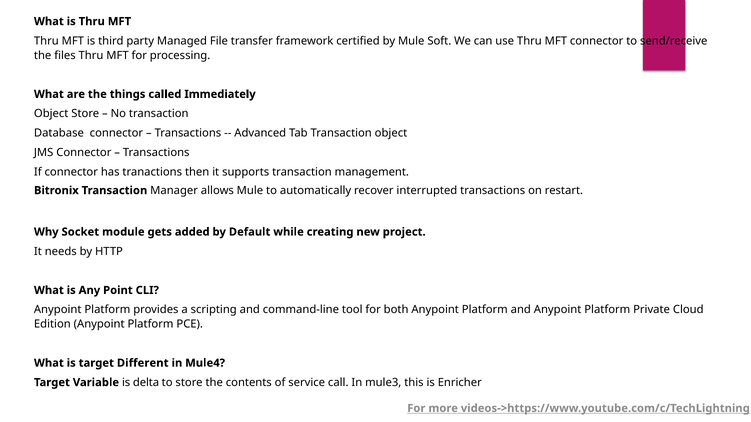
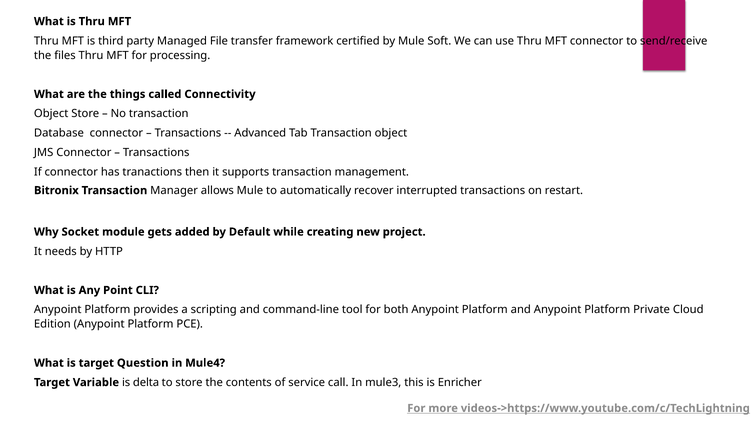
Immediately: Immediately -> Connectivity (220, 94)
Different: Different -> Question (143, 363)
